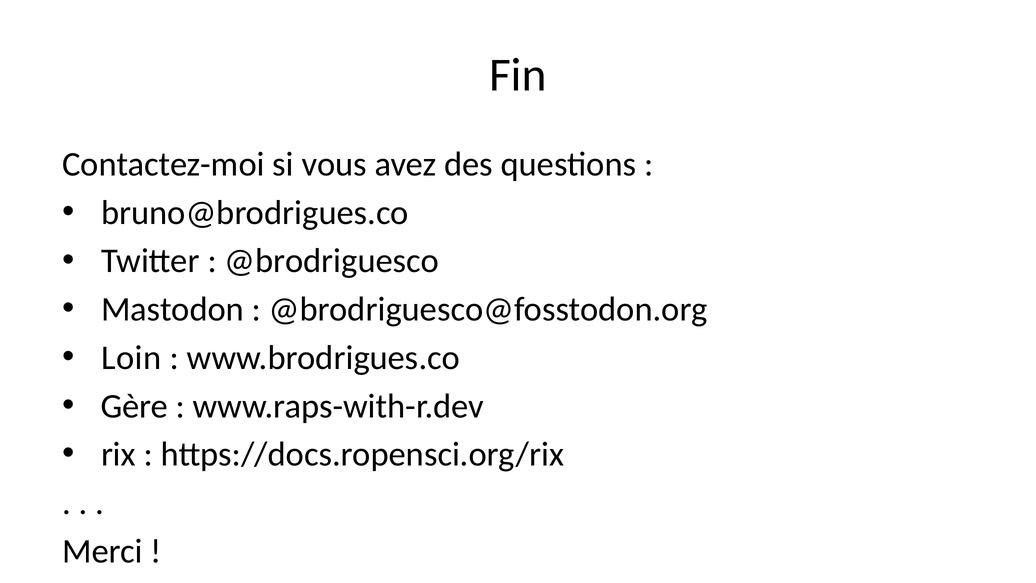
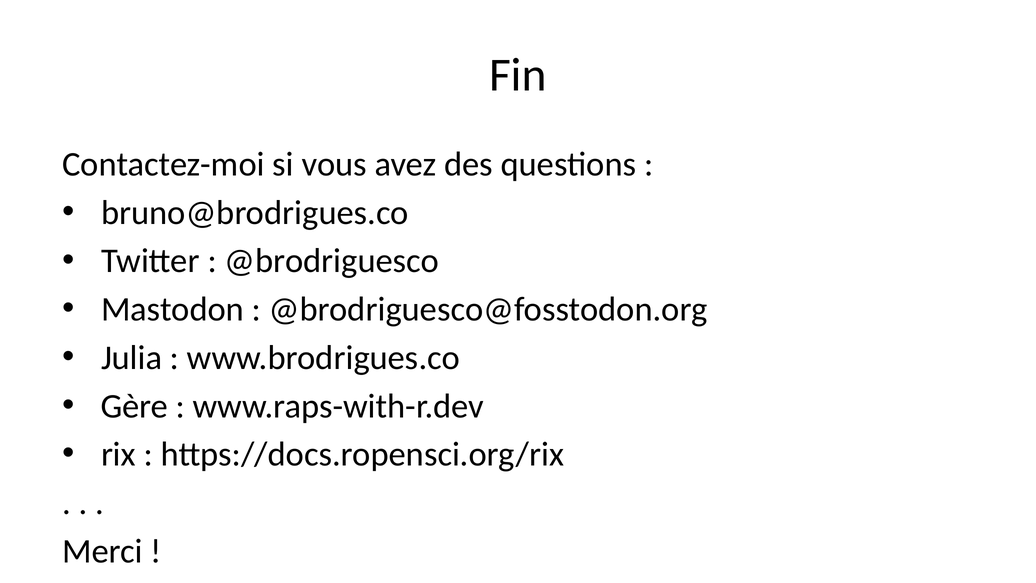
Loin: Loin -> Julia (132, 358)
